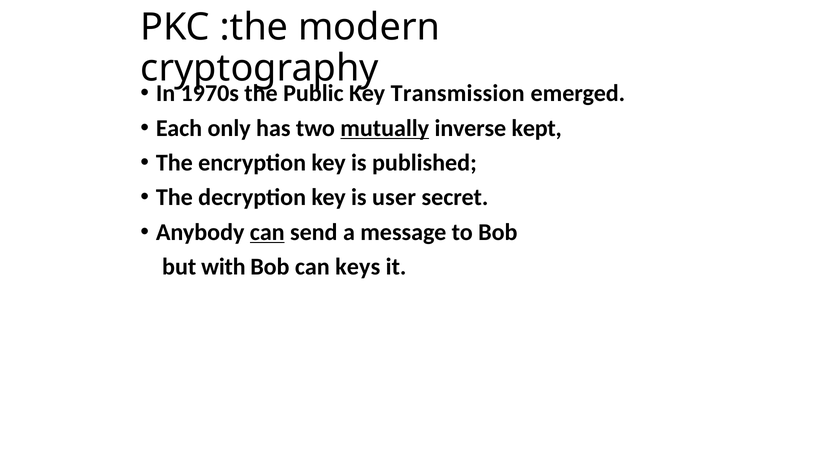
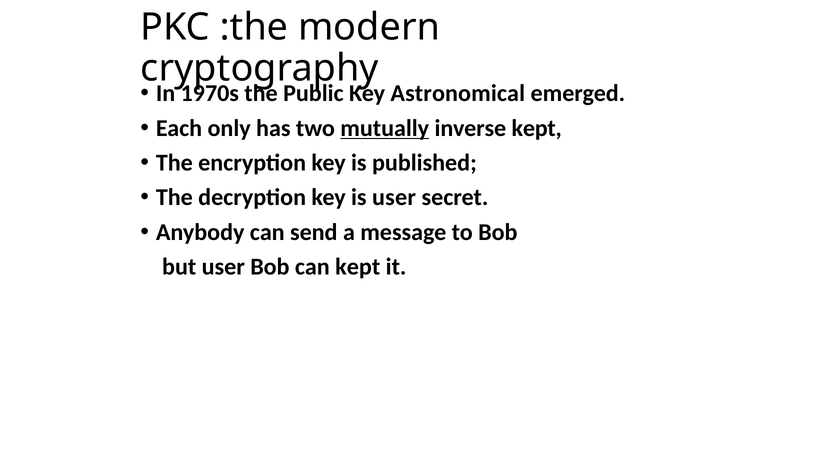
Transmission: Transmission -> Astronomical (458, 93)
can underline: present -> none (267, 232)
but with: with -> user (223, 267)
can keys: keys -> kept (358, 267)
